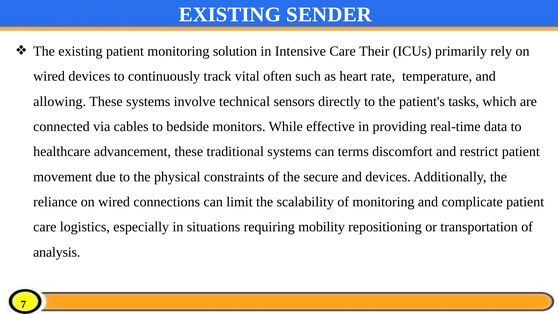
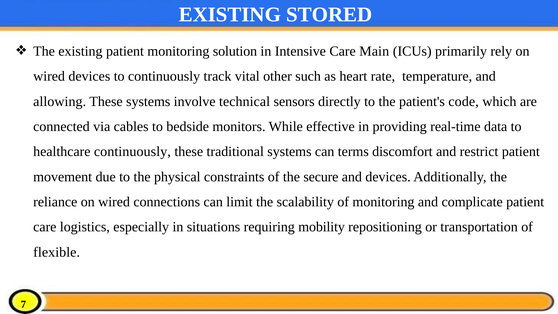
SENDER: SENDER -> STORED (329, 15)
Their: Their -> Main (374, 51)
often: often -> other (278, 76)
tasks: tasks -> code (464, 101)
healthcare advancement: advancement -> continuously (132, 152)
analysis: analysis -> flexible (57, 252)
